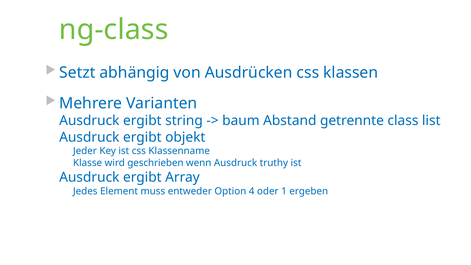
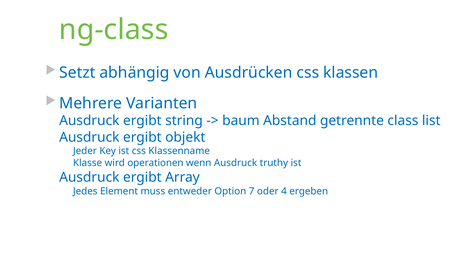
geschrieben: geschrieben -> operationen (155, 163)
4: 4 -> 7 (252, 191)
1: 1 -> 4 (284, 191)
